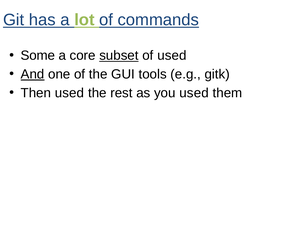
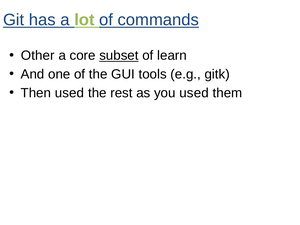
Some: Some -> Other (38, 56)
of used: used -> learn (172, 56)
And underline: present -> none (33, 74)
